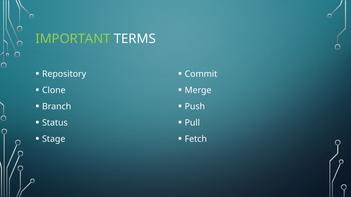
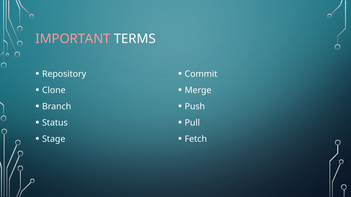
IMPORTANT colour: light green -> pink (73, 39)
